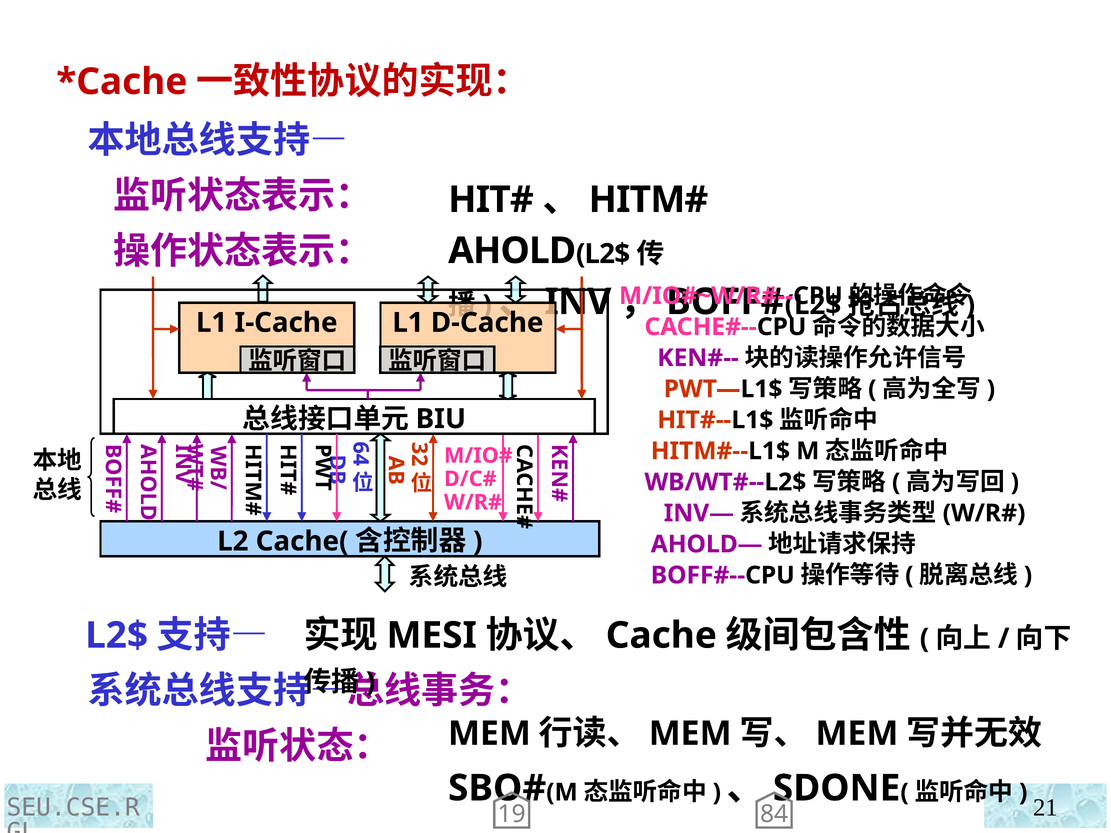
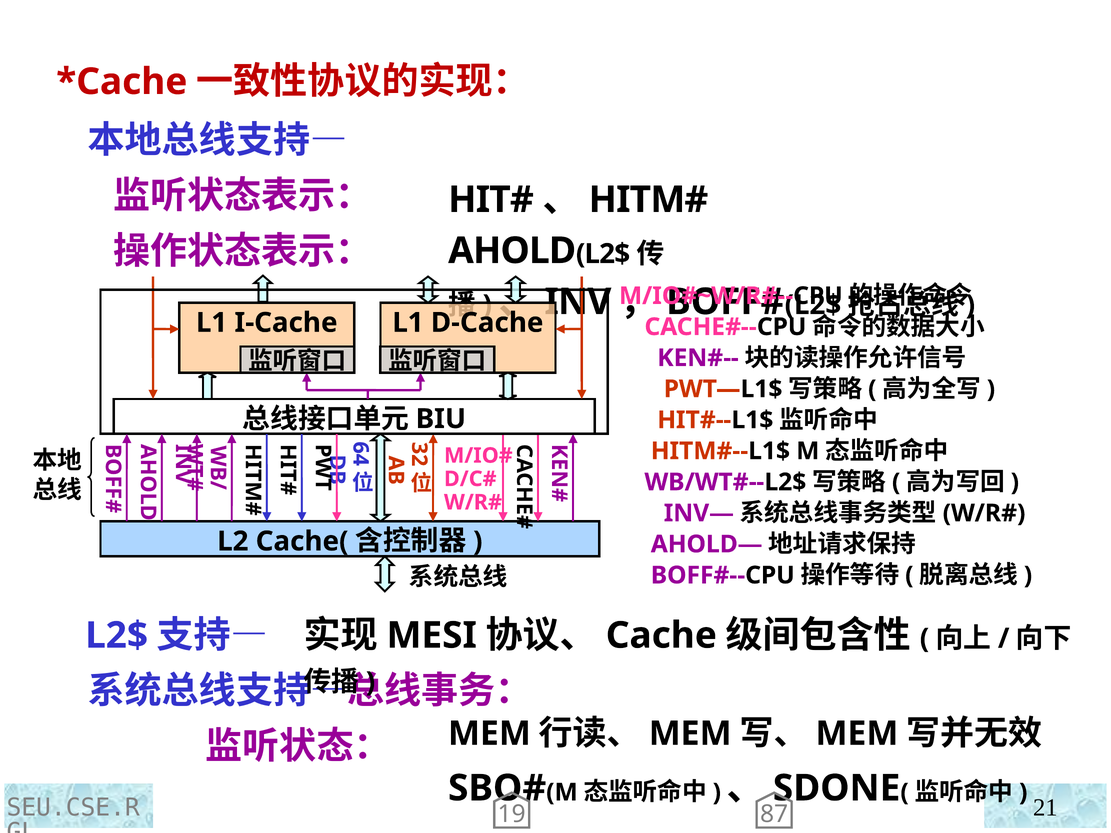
84: 84 -> 87 (774, 814)
